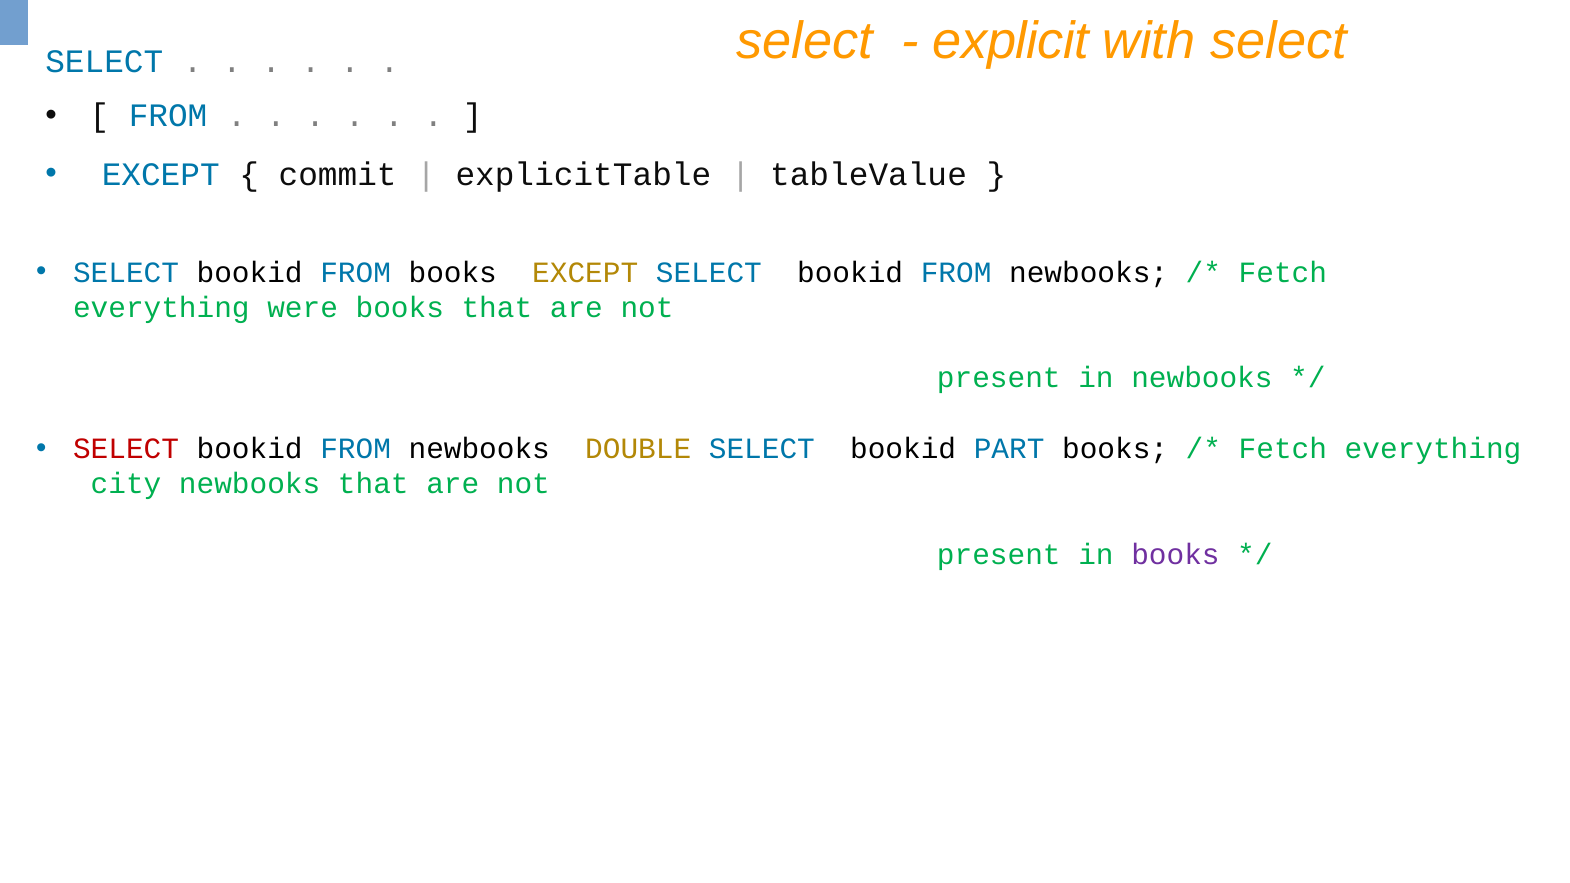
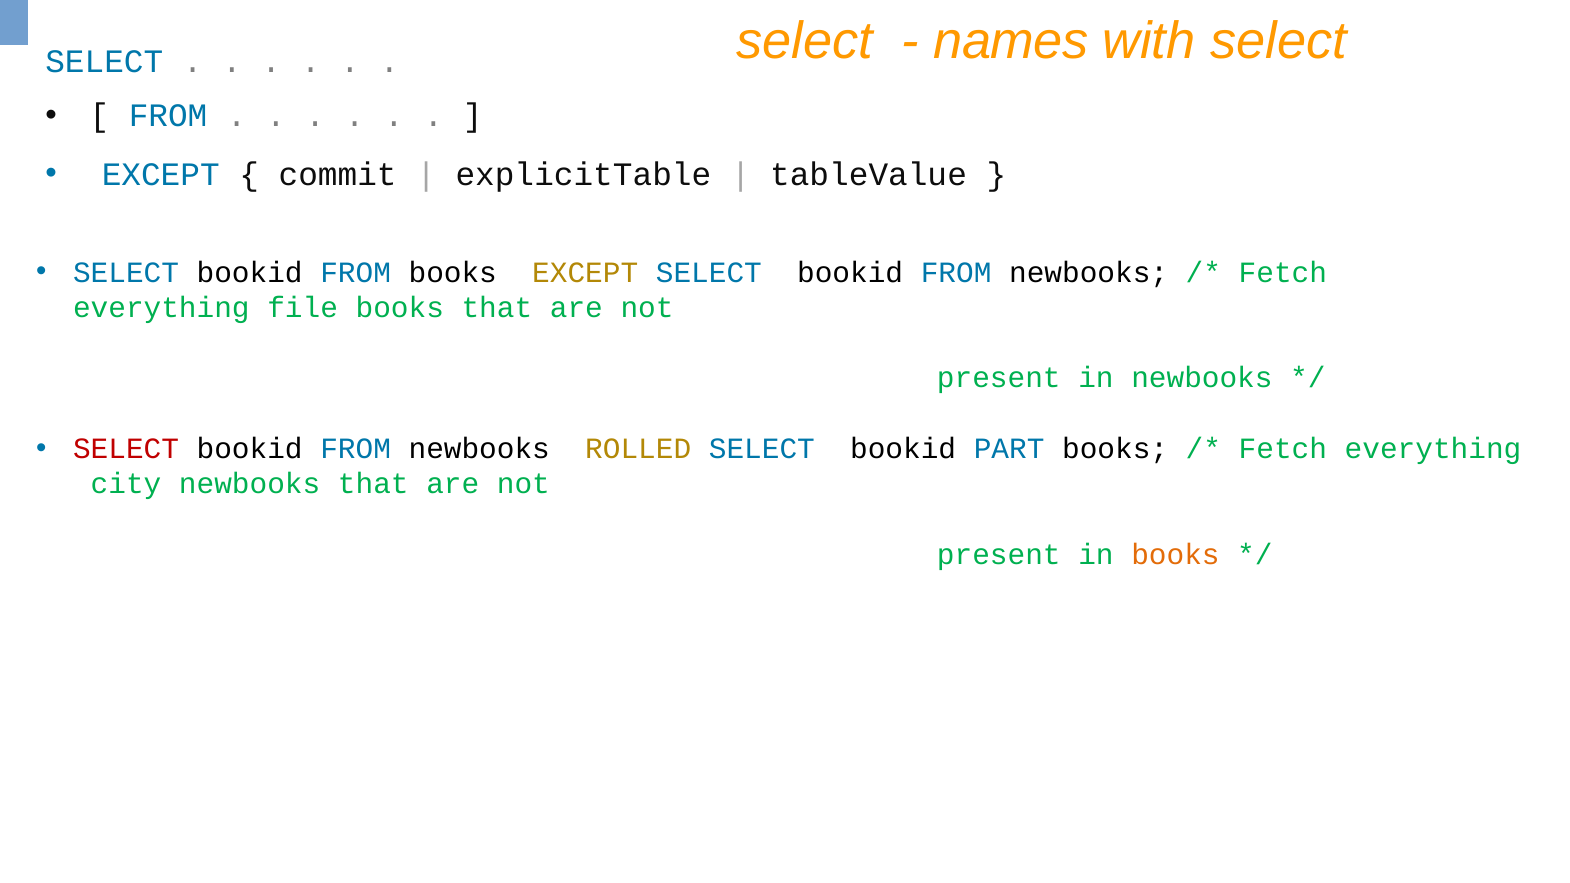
explicit: explicit -> names (1011, 41)
were: were -> file (303, 308)
DOUBLE: DOUBLE -> ROLLED (638, 449)
books colour: purple -> orange (1175, 555)
